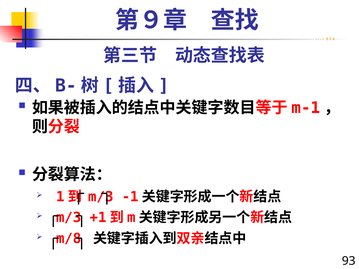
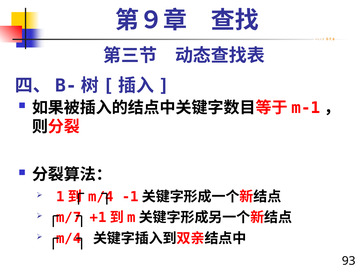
m/3: m/3 -> m/4 (101, 197)
m/3: m/3 -> m/7 (69, 218)
m/8: m/8 -> m/4 (69, 239)
